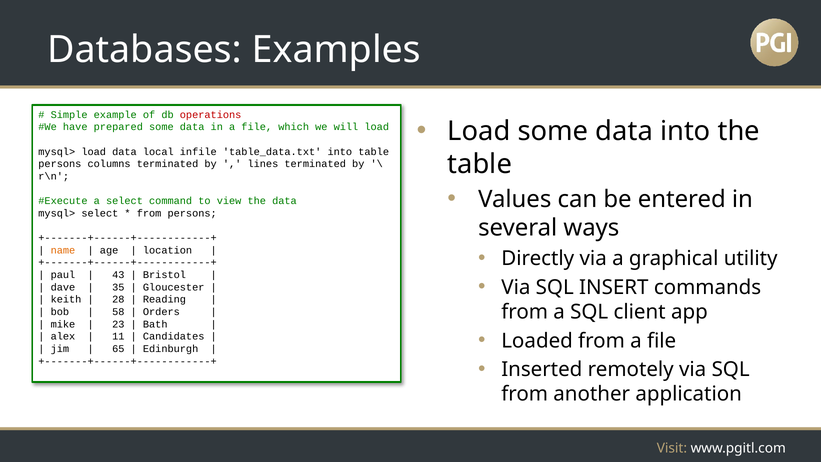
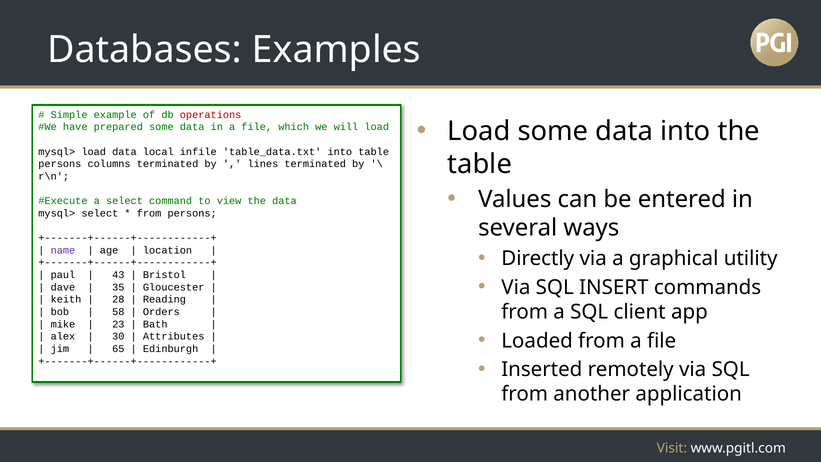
name colour: orange -> purple (63, 250)
11: 11 -> 30 (118, 336)
Candidates: Candidates -> Attributes (174, 336)
